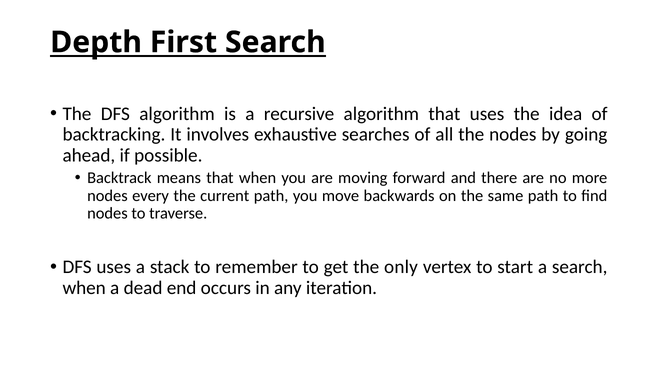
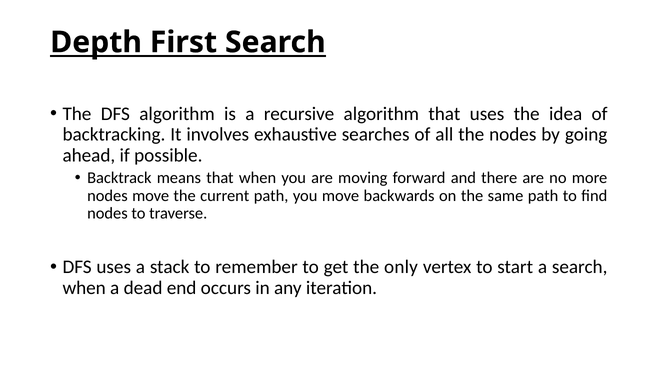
nodes every: every -> move (151, 196)
